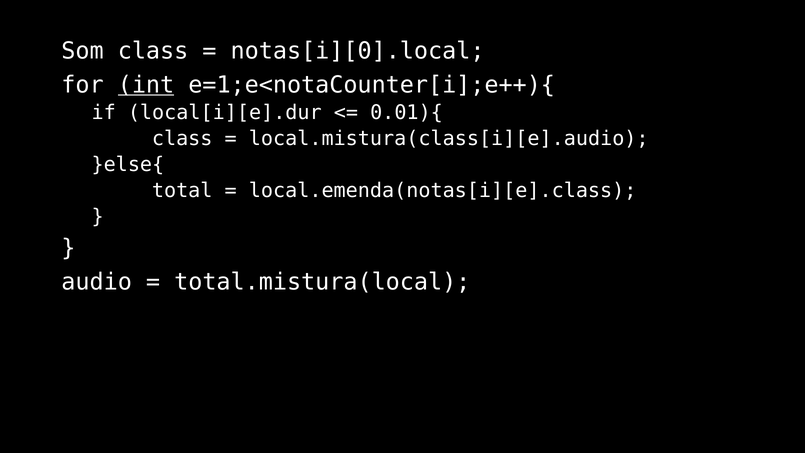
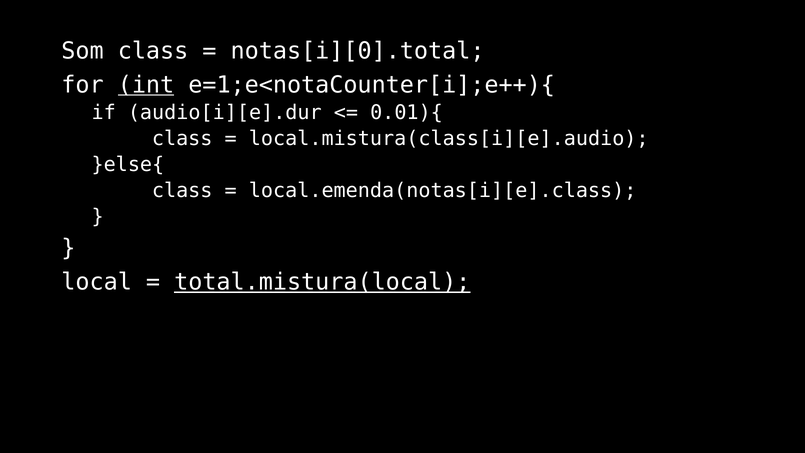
notas[i][0].local: notas[i][0].local -> notas[i][0].total (358, 51)
local[i][e].dur: local[i][e].dur -> audio[i][e].dur (225, 113)
total: total -> class (182, 190)
audio: audio -> local (97, 282)
total.mistura(local underline: none -> present (322, 282)
